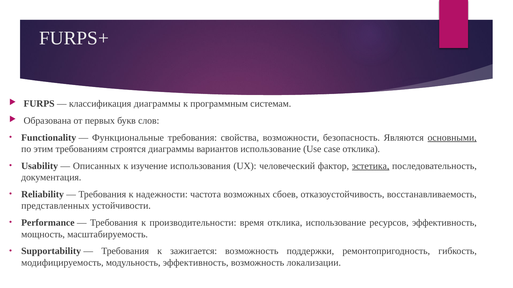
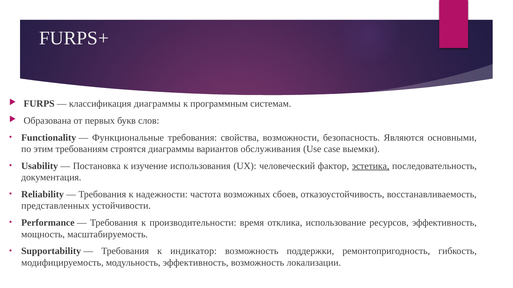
основными underline: present -> none (452, 138)
вариантов использование: использование -> обслуживания (271, 149)
case отклика: отклика -> выемки (361, 149)
Описанных: Описанных -> Постановка (97, 166)
зажигается: зажигается -> индикатор (194, 252)
